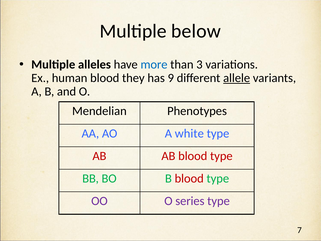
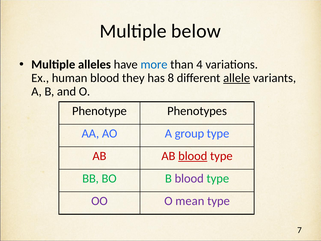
3: 3 -> 4 (199, 64)
9: 9 -> 8 (171, 78)
Mendelian: Mendelian -> Phenotype (99, 111)
white: white -> group (189, 133)
blood underline: none -> present (193, 156)
blood colour: red -> purple (189, 178)
series: series -> mean (190, 201)
